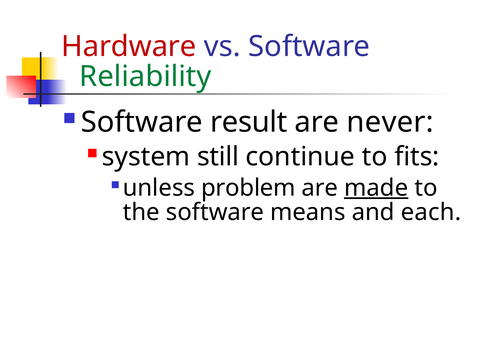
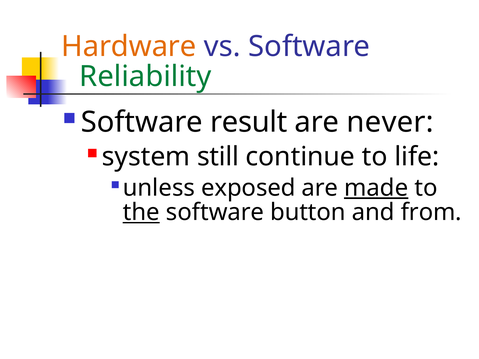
Hardware colour: red -> orange (129, 47)
fits: fits -> life (417, 157)
problem: problem -> exposed (248, 188)
the underline: none -> present (141, 212)
means: means -> button (308, 212)
each: each -> from (431, 212)
